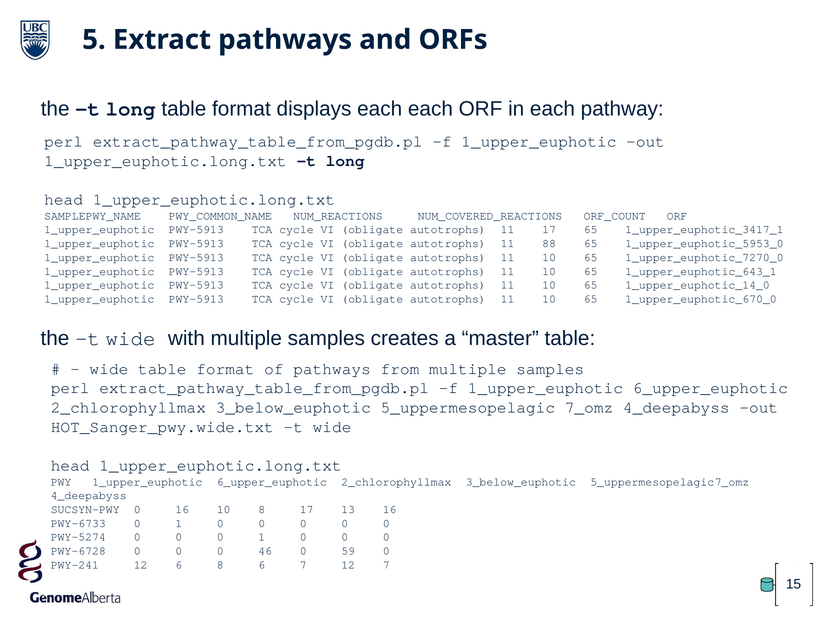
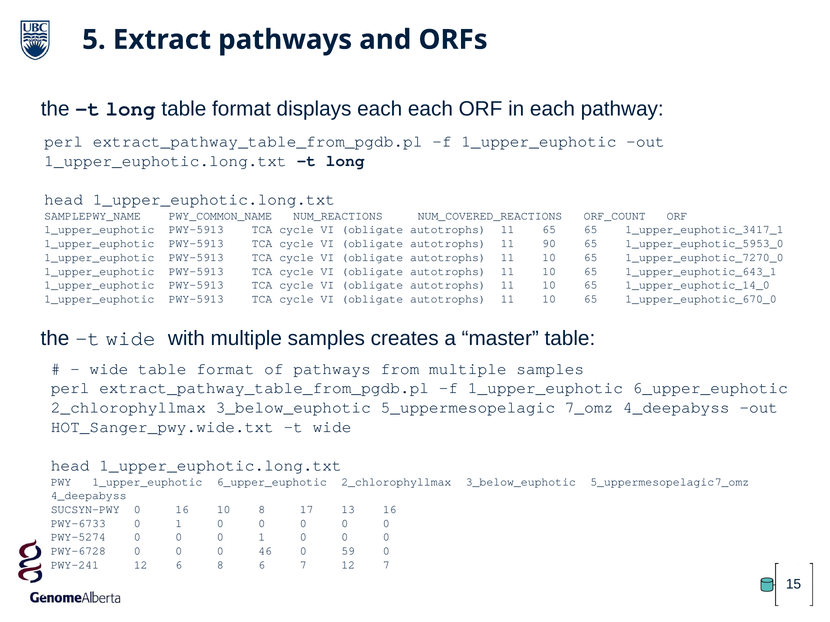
11 17: 17 -> 65 (549, 230)
88: 88 -> 90 (549, 244)
